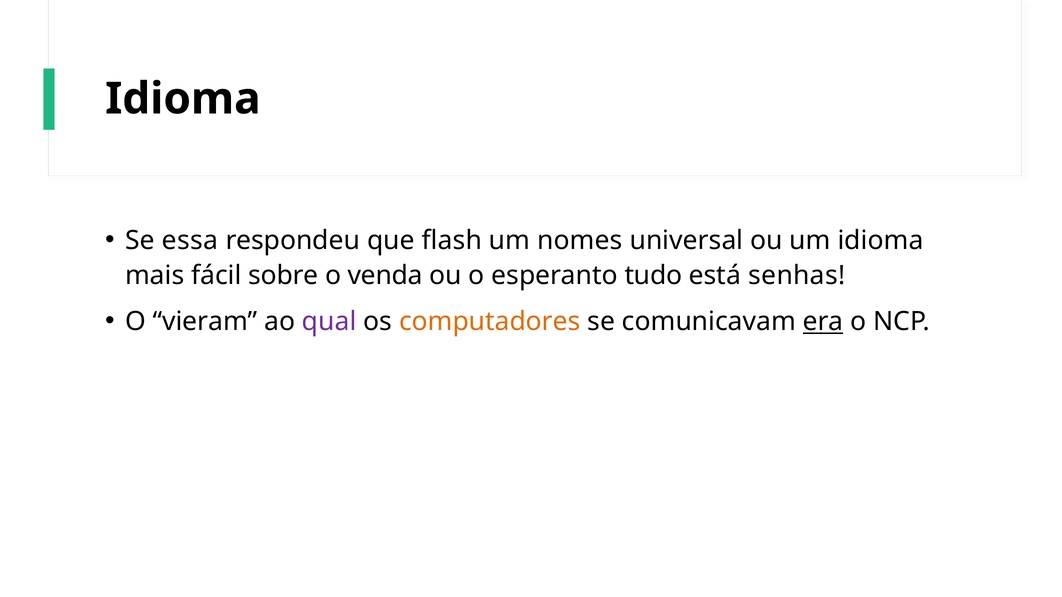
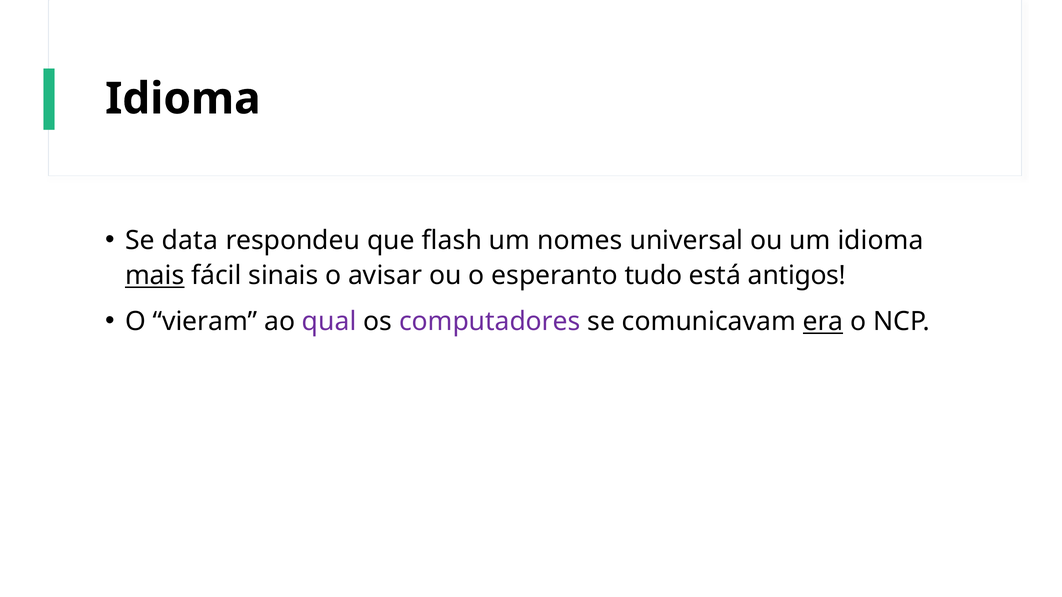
essa: essa -> data (190, 241)
mais underline: none -> present (155, 276)
sobre: sobre -> sinais (283, 276)
venda: venda -> avisar (385, 276)
senhas: senhas -> antigos (797, 276)
computadores colour: orange -> purple (490, 322)
